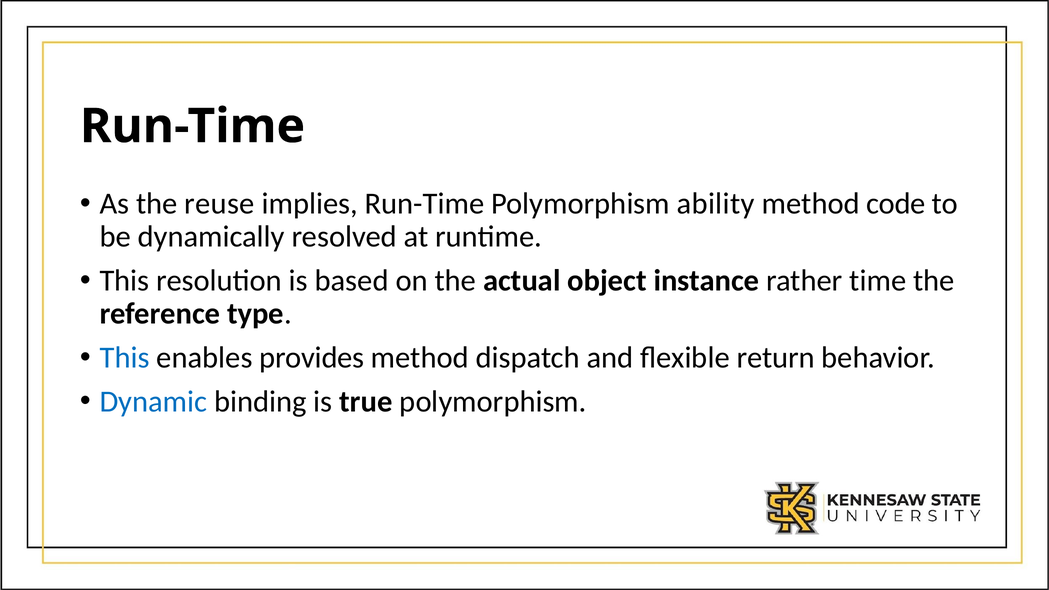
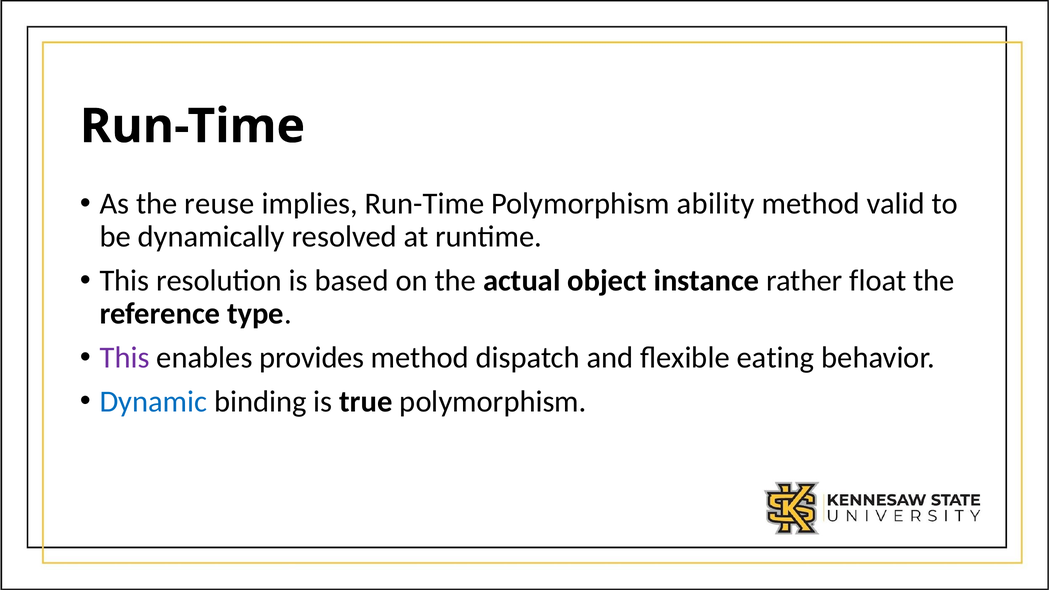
code: code -> valid (896, 204)
time: time -> float (878, 281)
This colour: blue -> purple (125, 358)
return: return -> eating (776, 358)
